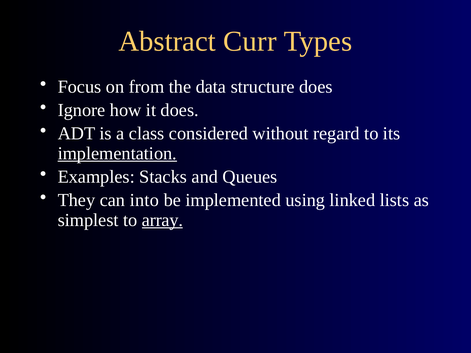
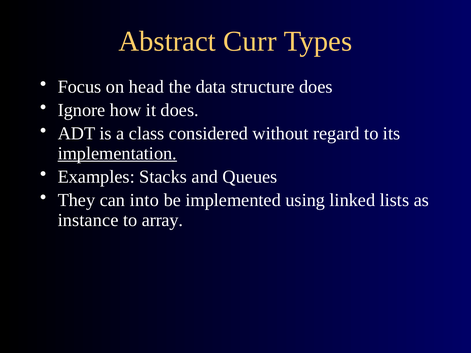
from: from -> head (146, 87)
simplest: simplest -> instance (88, 220)
array underline: present -> none (162, 220)
